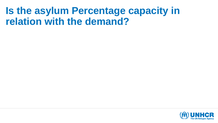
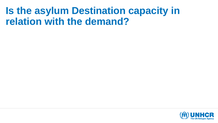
Percentage: Percentage -> Destination (99, 11)
